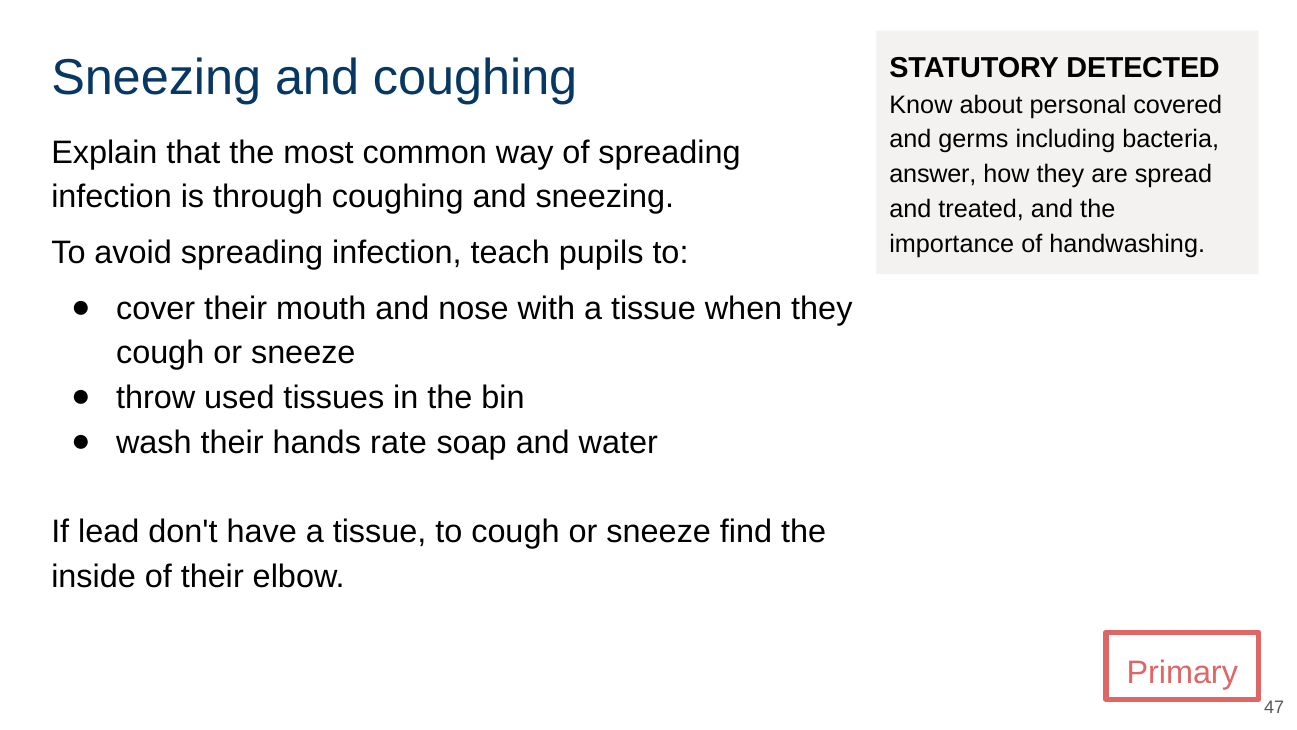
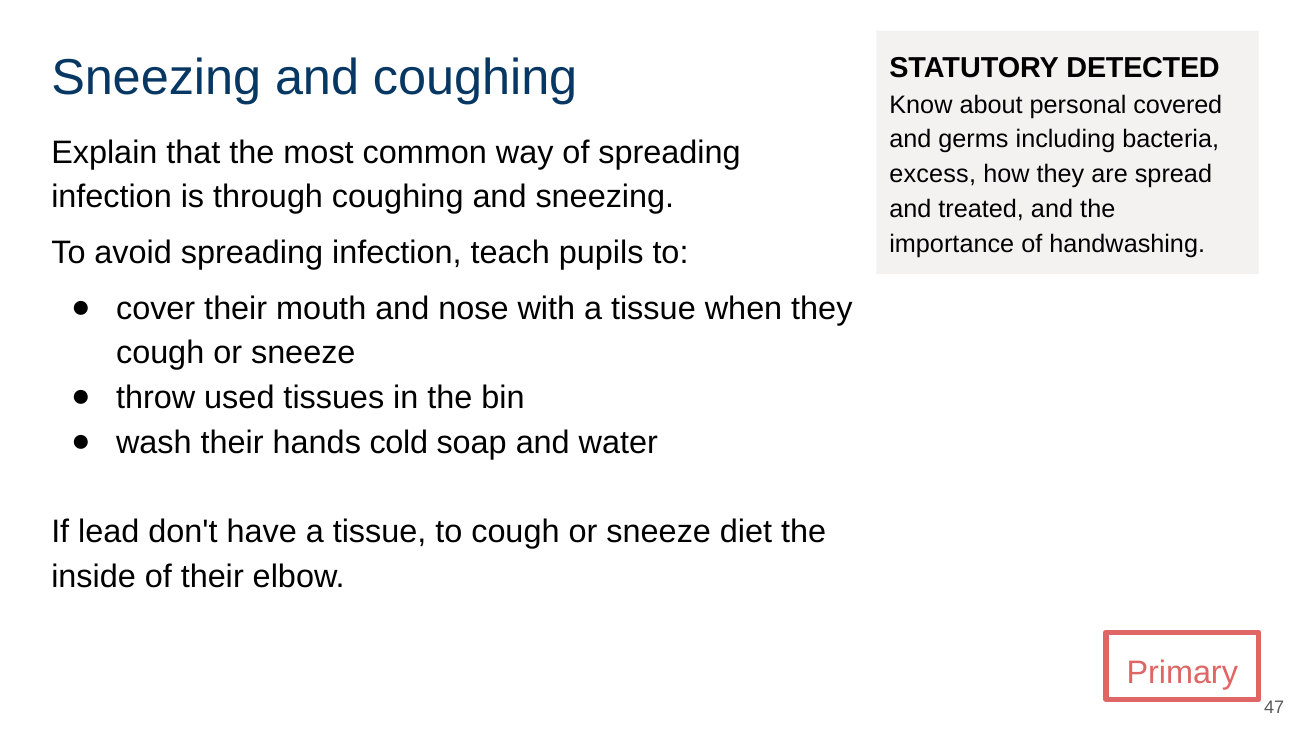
answer: answer -> excess (933, 174)
rate: rate -> cold (399, 442)
find: find -> diet (746, 532)
